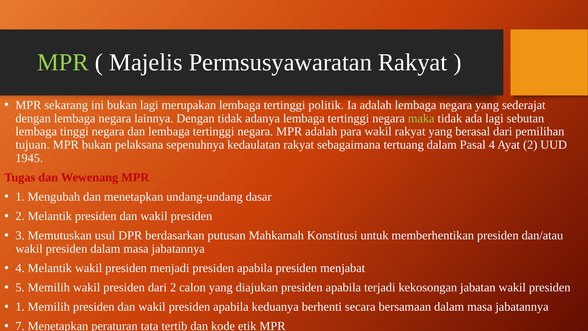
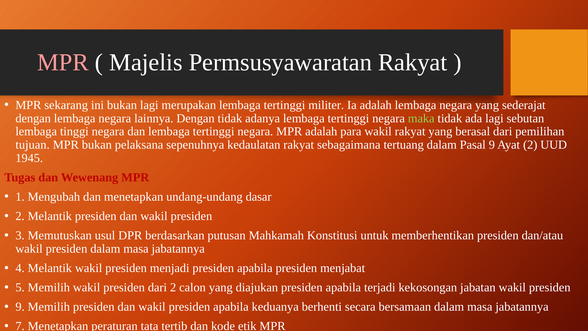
MPR colour: light green -> pink (63, 62)
politik: politik -> militer (326, 105)
Pasal 4: 4 -> 9 (492, 145)
1: 1 -> 9 (20, 307)
